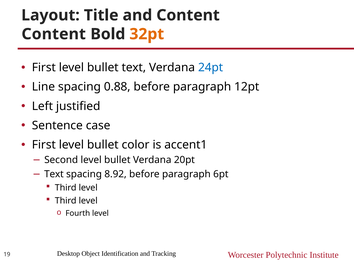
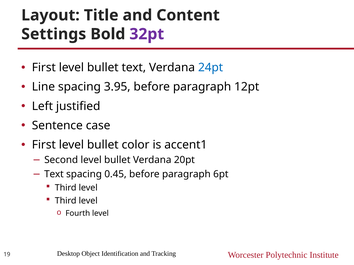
Content: Content -> Settings (54, 34)
32pt colour: orange -> purple (147, 34)
0.88: 0.88 -> 3.95 (117, 87)
8.92: 8.92 -> 0.45 (116, 174)
